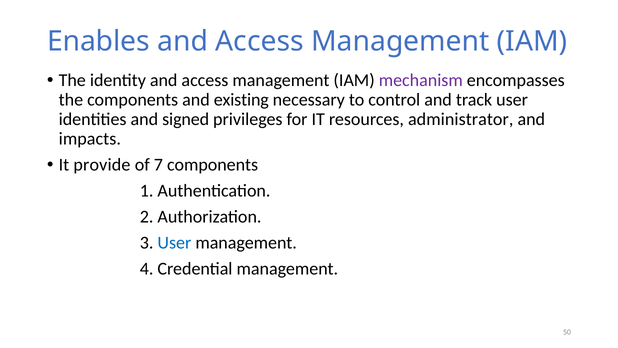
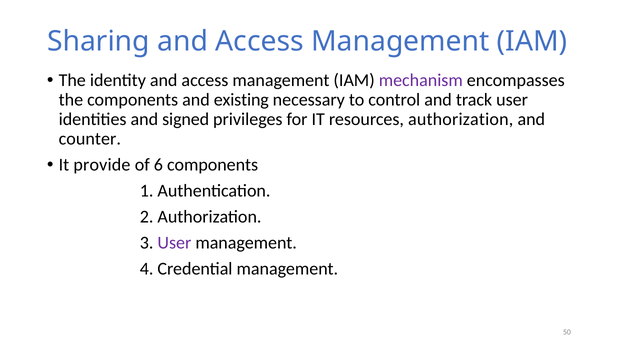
Enables: Enables -> Sharing (98, 41)
resources administrator: administrator -> authorization (461, 119)
impacts: impacts -> counter (90, 139)
7: 7 -> 6 (158, 165)
User colour: blue -> purple (174, 242)
